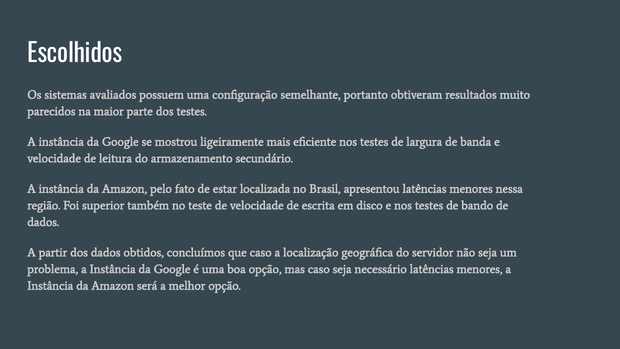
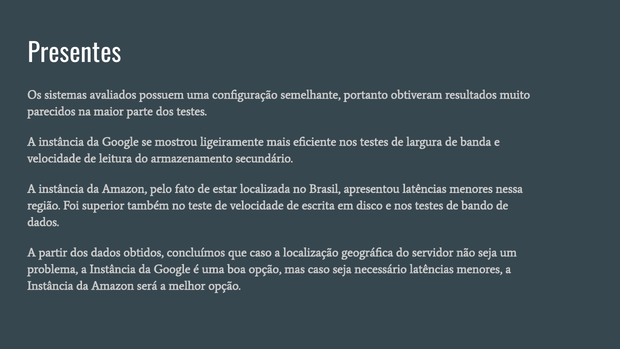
Escolhidos: Escolhidos -> Presentes (74, 54)
